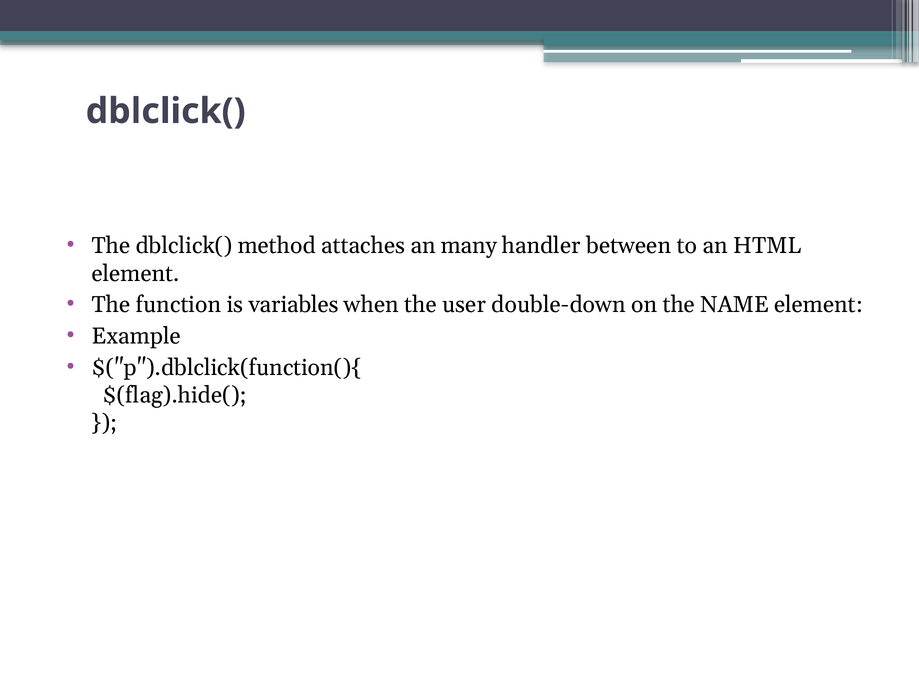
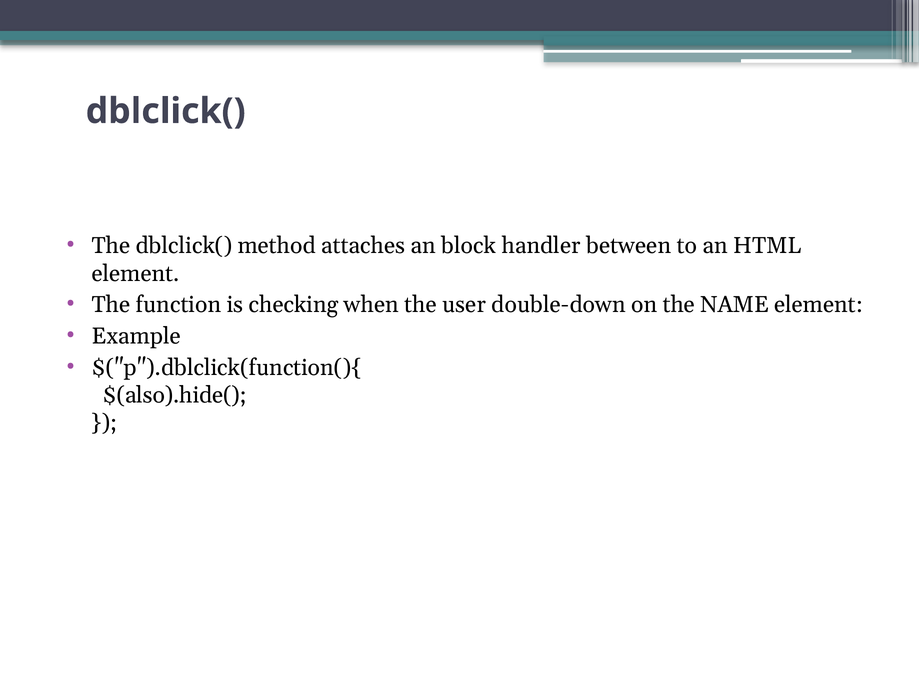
many: many -> block (469, 246)
variables: variables -> checking (294, 305)
$(flag).hide(: $(flag).hide( -> $(also).hide( (175, 395)
